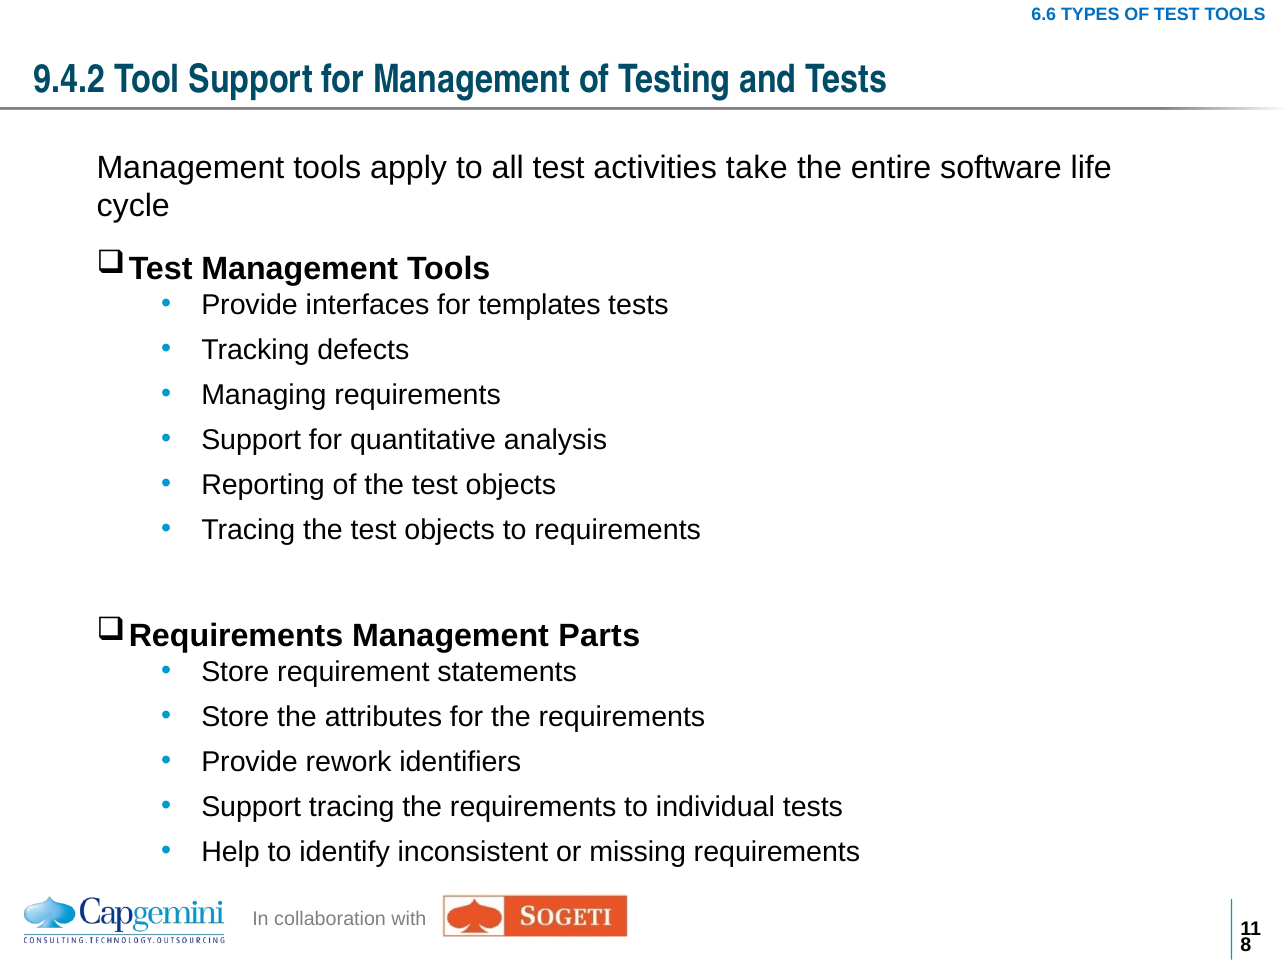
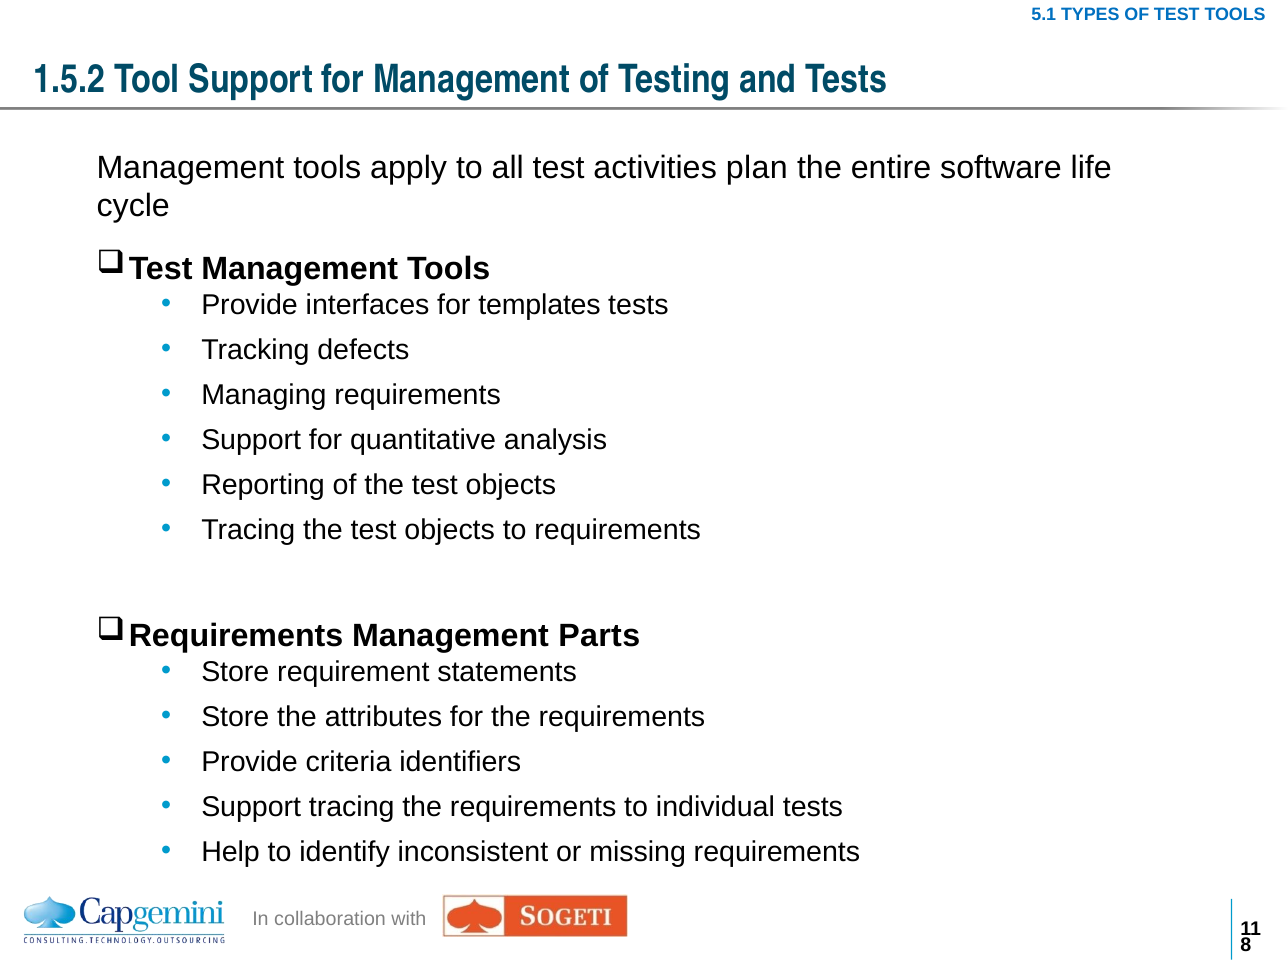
6.6: 6.6 -> 5.1 (1044, 15)
9.4.2: 9.4.2 -> 1.5.2 (70, 80)
take: take -> plan (757, 168)
rework: rework -> criteria (349, 762)
